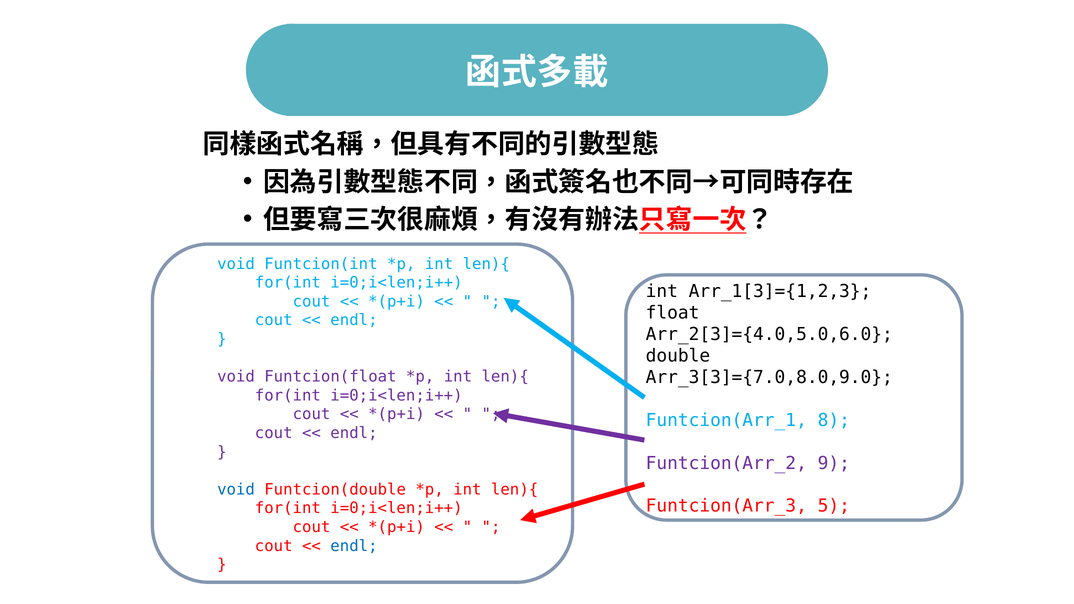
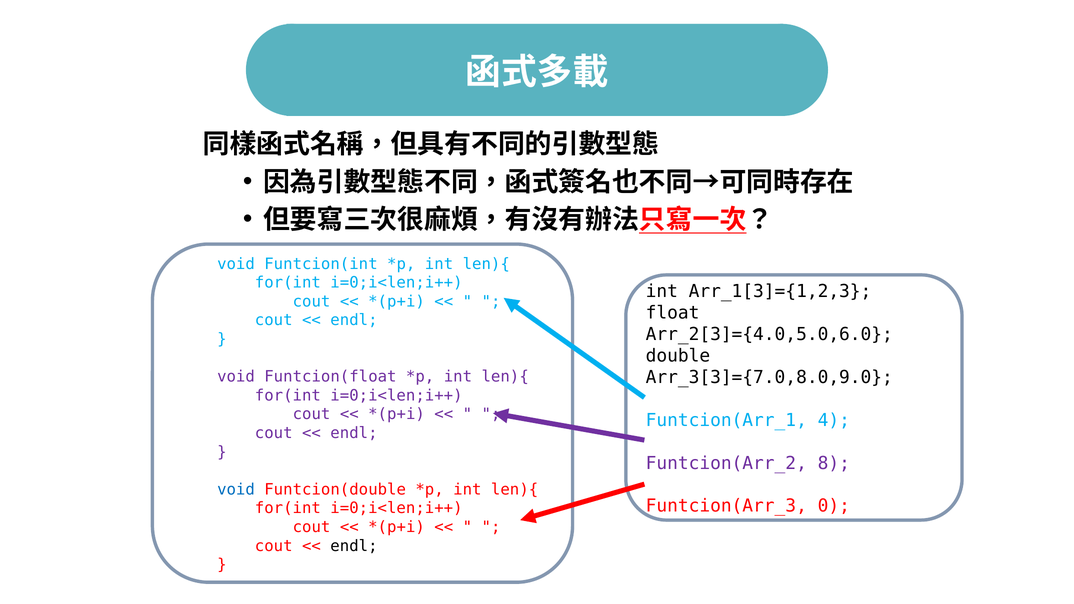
8: 8 -> 4 (834, 420)
9: 9 -> 8 (834, 463)
5: 5 -> 0 (834, 506)
endl colour: blue -> black (354, 546)
